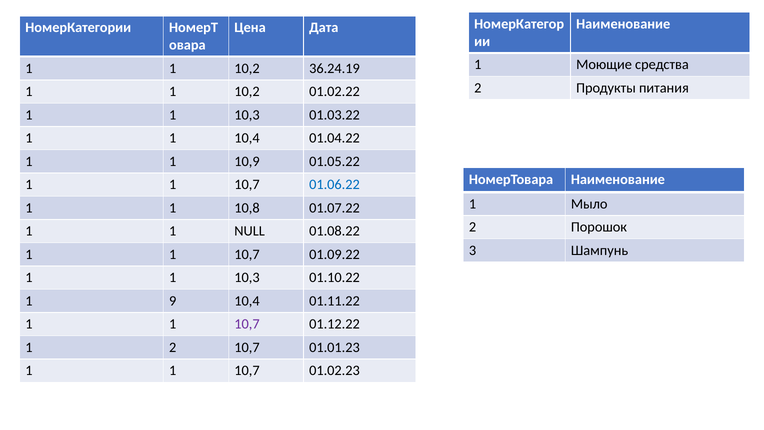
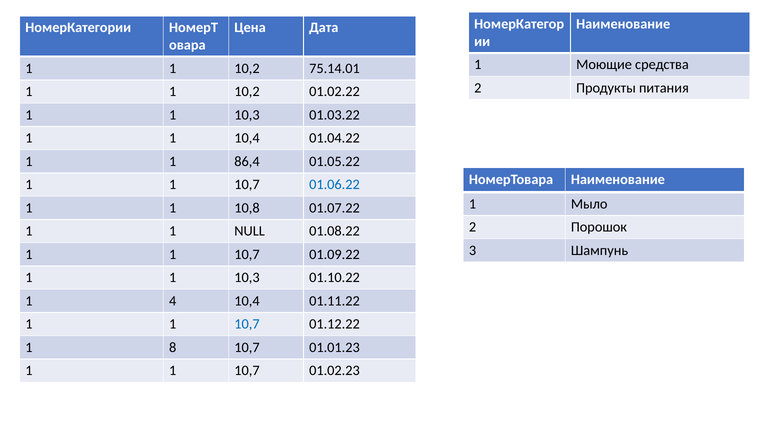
36.24.19: 36.24.19 -> 75.14.01 (334, 68)
10,9: 10,9 -> 86,4 (247, 161)
9: 9 -> 4 (173, 301)
10,7 colour: purple -> blue (247, 324)
1 2: 2 -> 8 (173, 347)
